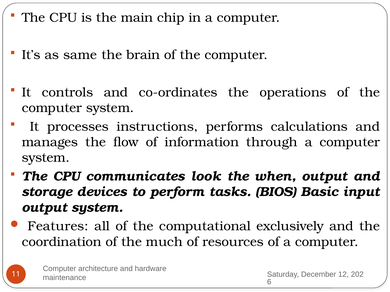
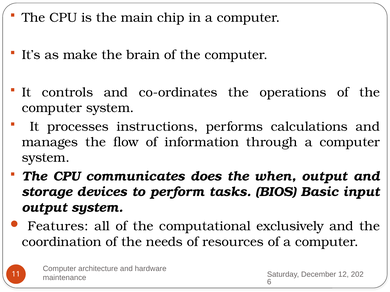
same: same -> make (80, 55)
look: look -> does (206, 177)
much: much -> needs (164, 242)
